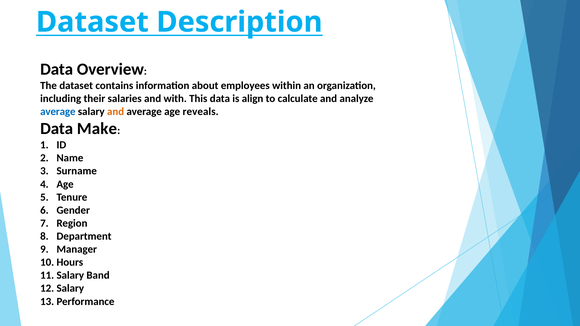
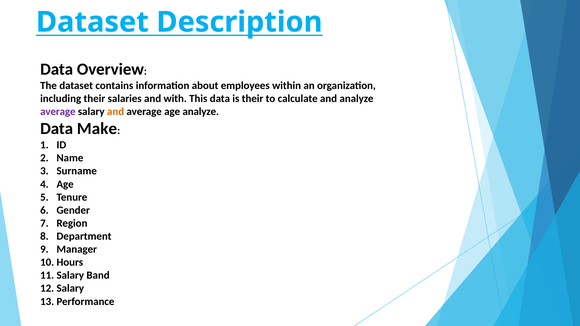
is align: align -> their (253, 99)
average colour: blue -> purple (58, 112)
age reveals: reveals -> analyze (201, 112)
